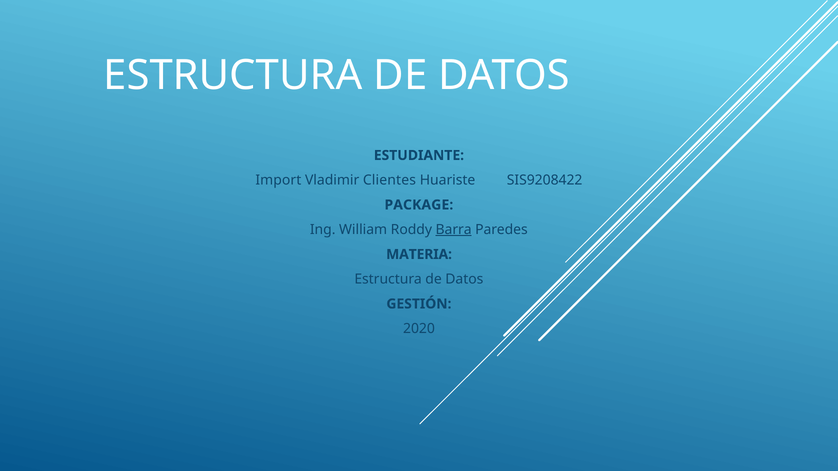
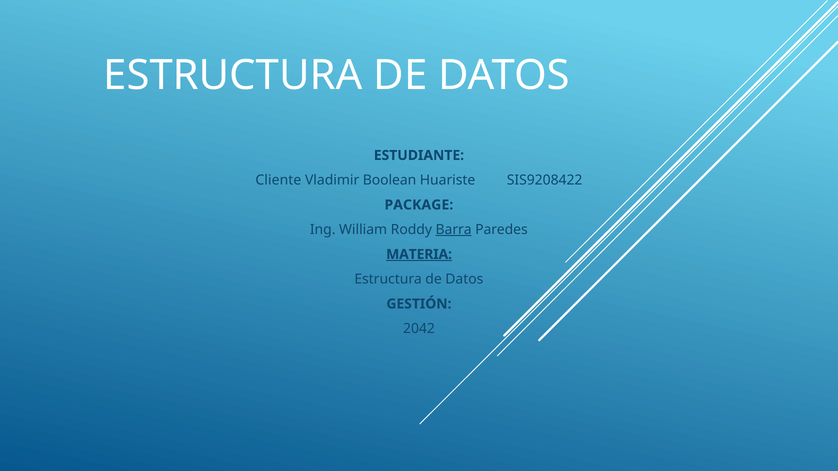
Import: Import -> Cliente (278, 180)
Clientes: Clientes -> Boolean (390, 180)
MATERIA underline: none -> present (419, 255)
2020: 2020 -> 2042 (419, 329)
